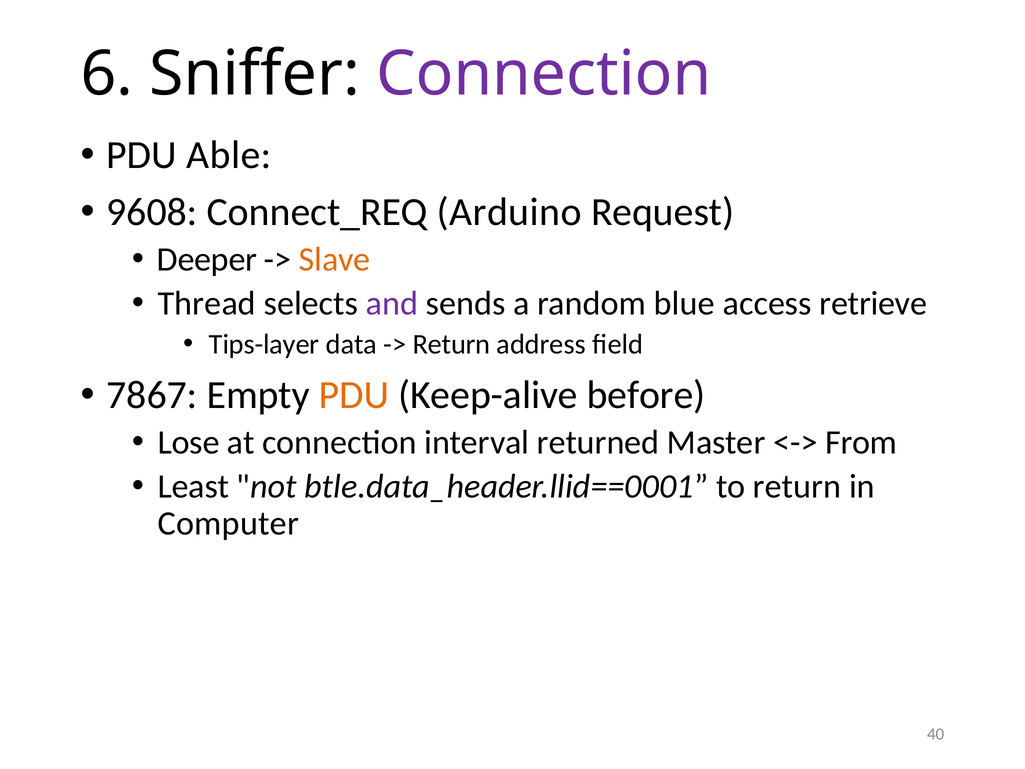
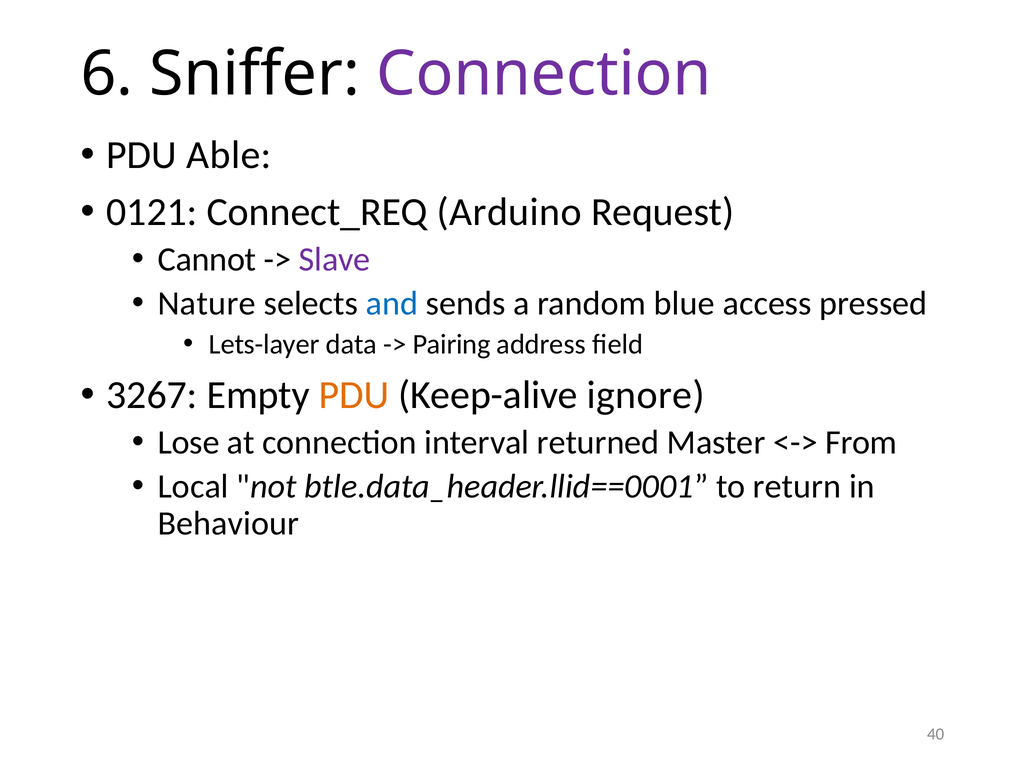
9608: 9608 -> 0121 (152, 212)
Deeper: Deeper -> Cannot (207, 259)
Slave colour: orange -> purple (335, 259)
Thread: Thread -> Nature (207, 303)
and colour: purple -> blue (392, 303)
retrieve: retrieve -> pressed (873, 303)
Tips-layer: Tips-layer -> Lets-layer (264, 344)
Return: Return -> Pairing (452, 344)
7867: 7867 -> 3267 (152, 395)
before: before -> ignore (646, 395)
Least: Least -> Local (193, 486)
Computer: Computer -> Behaviour (228, 523)
